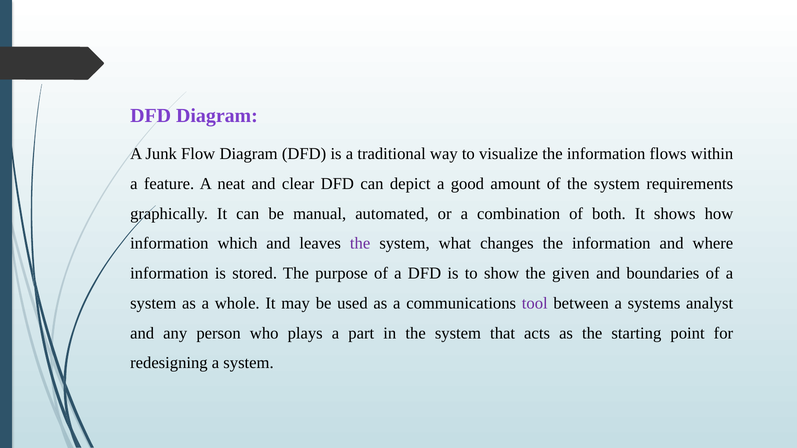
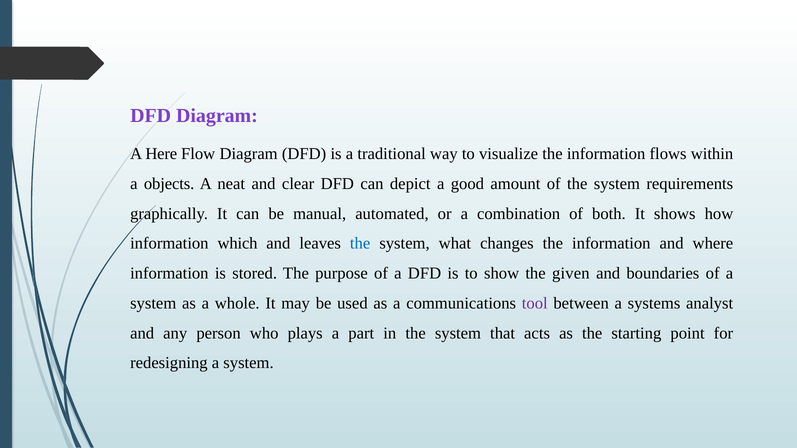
Junk: Junk -> Here (161, 154)
feature: feature -> objects (169, 184)
the colour: purple -> blue (360, 244)
